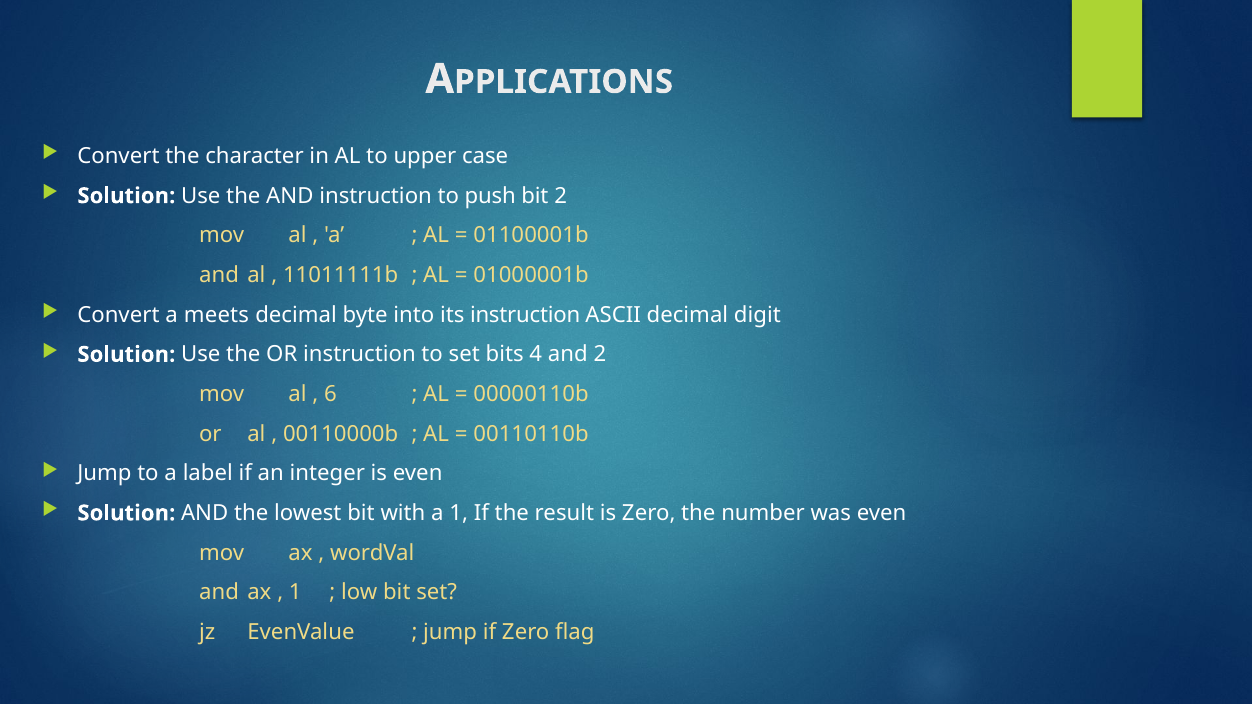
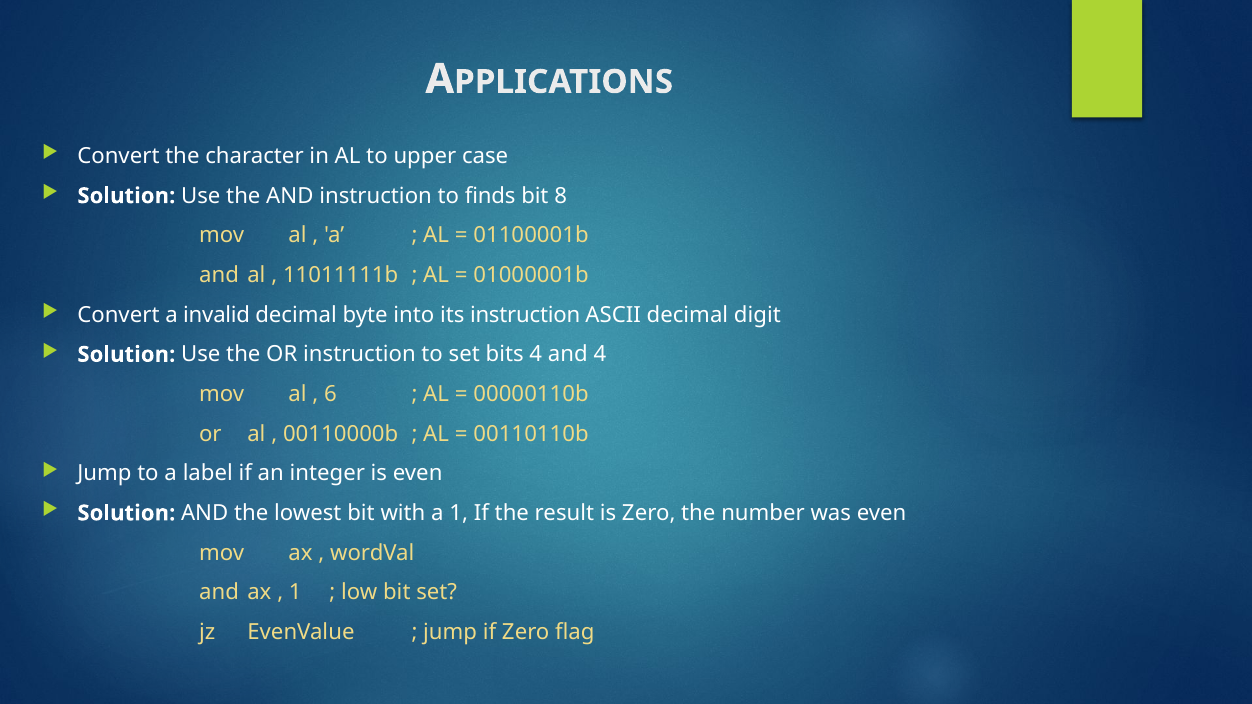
push: push -> finds (490, 196)
bit 2: 2 -> 8 (561, 196)
meets: meets -> invalid (217, 315)
and 2: 2 -> 4 (600, 355)
